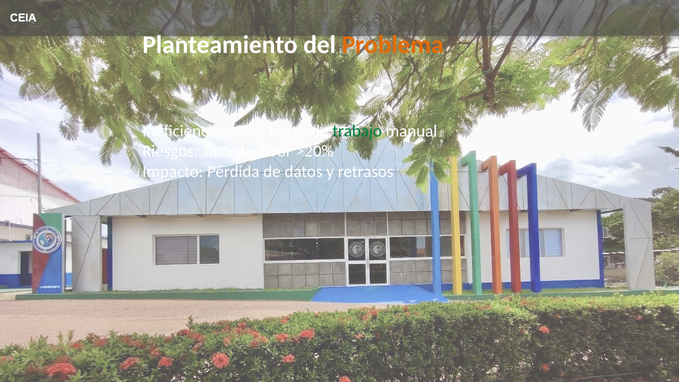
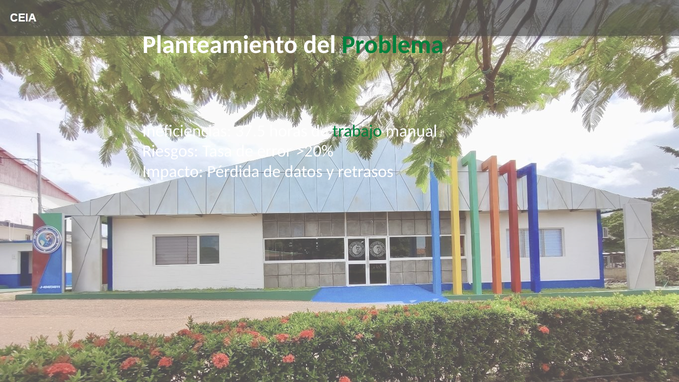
Problema colour: orange -> green (393, 45)
